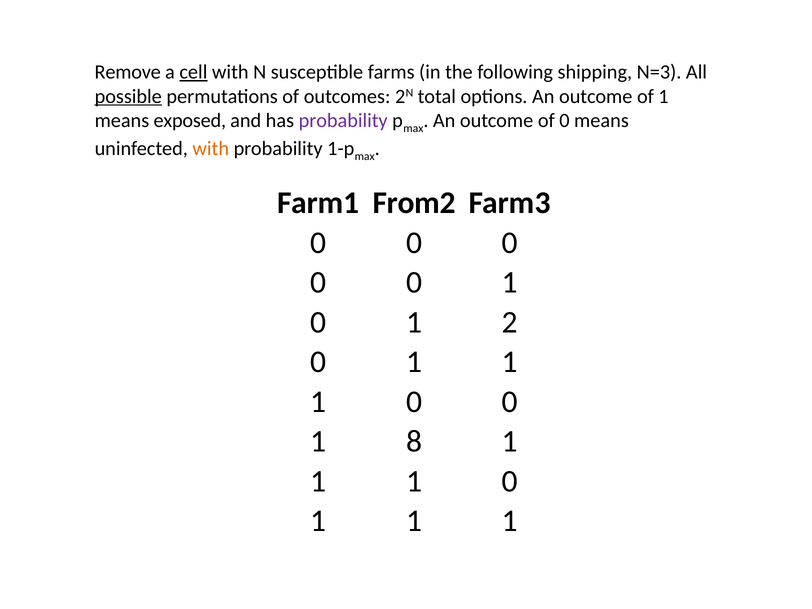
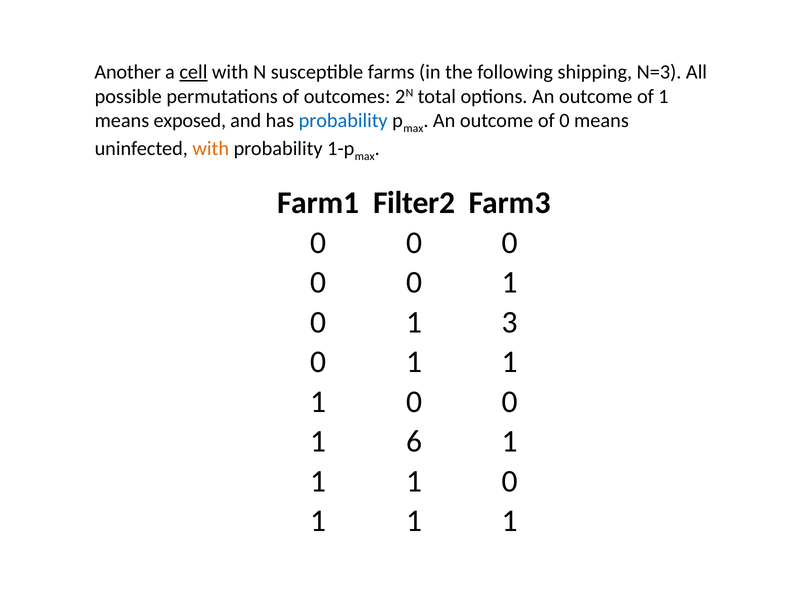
Remove: Remove -> Another (128, 72)
possible underline: present -> none (128, 96)
probability colour: purple -> blue (343, 121)
From2: From2 -> Filter2 (414, 203)
2: 2 -> 3 (510, 322)
8: 8 -> 6 (414, 441)
